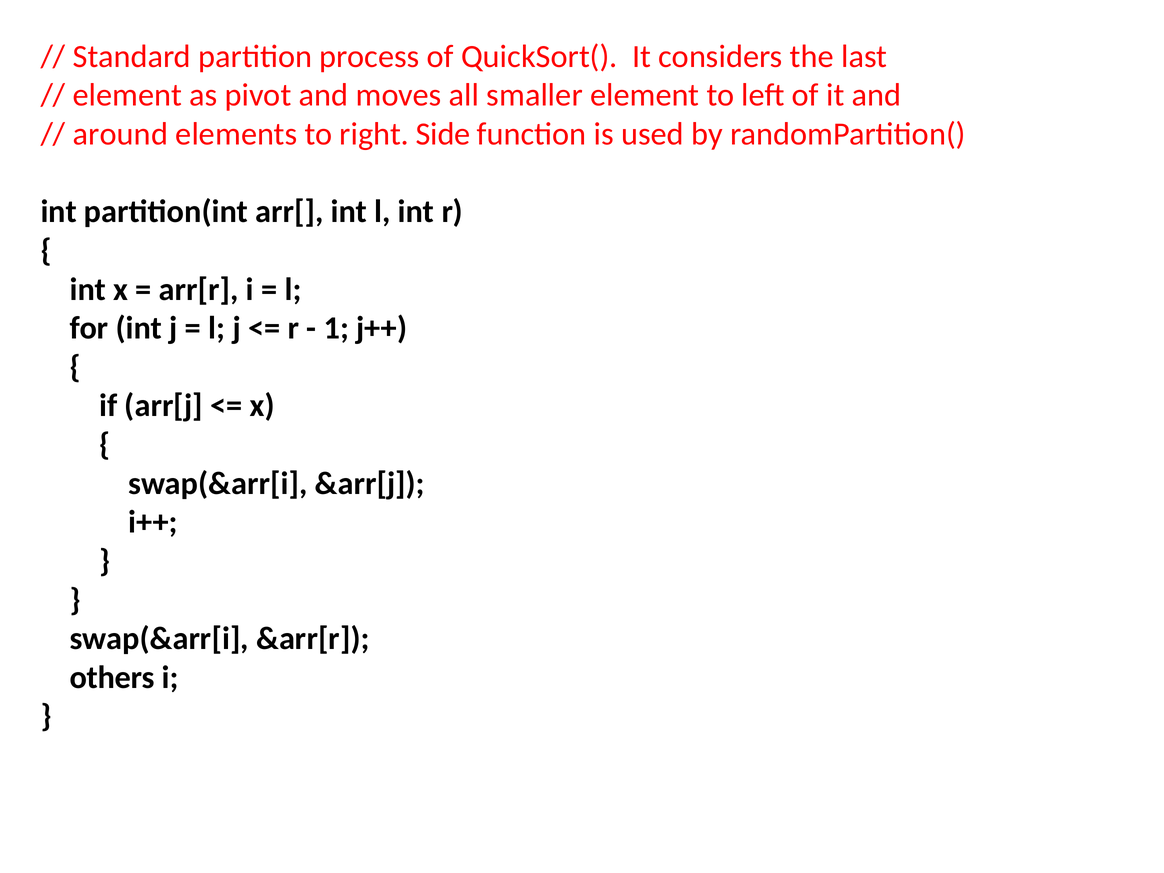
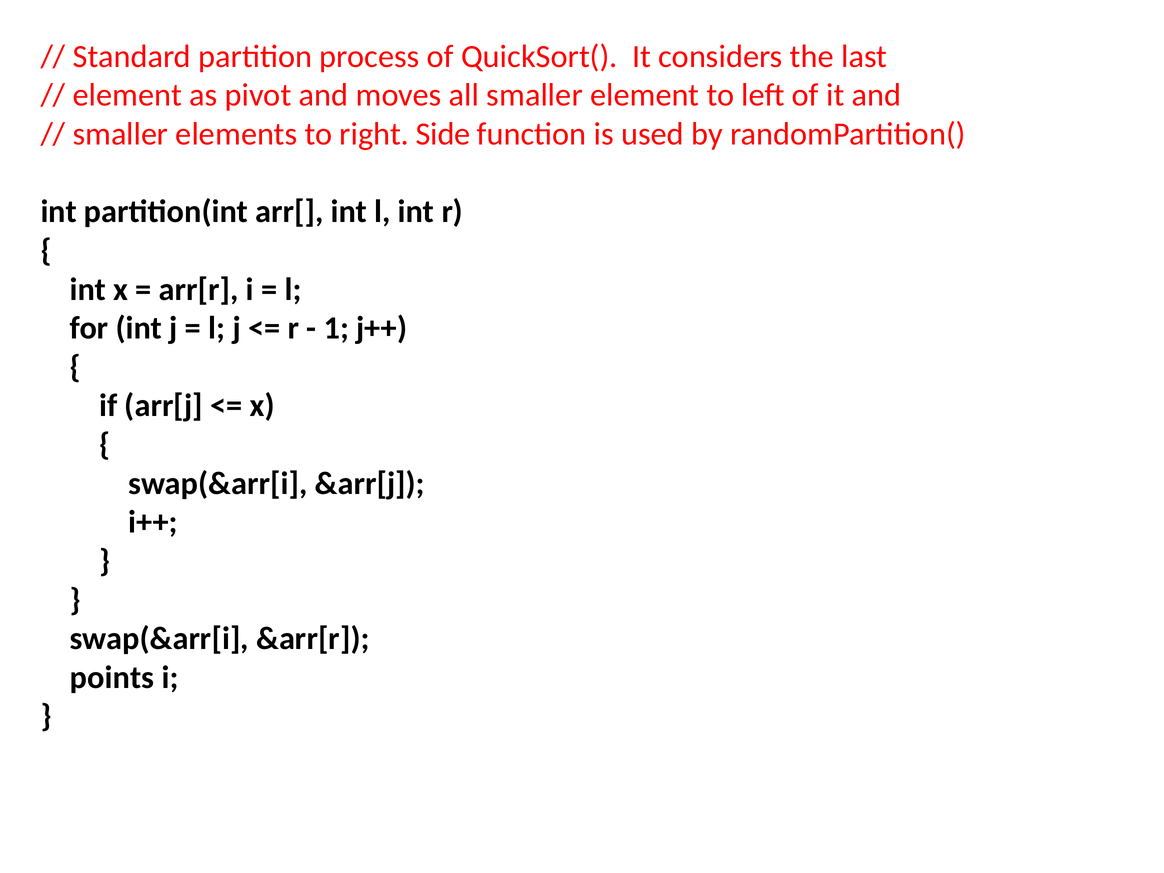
around: around -> smaller (120, 134)
others: others -> points (112, 678)
